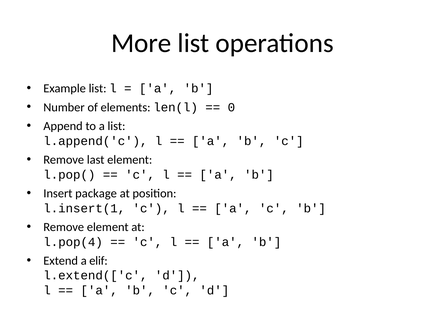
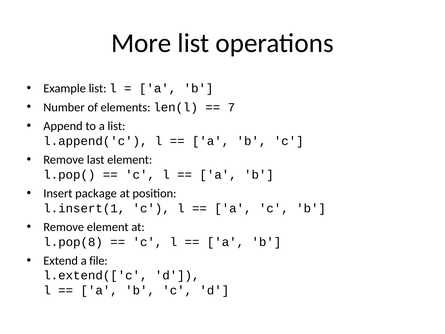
0: 0 -> 7 (231, 107)
l.pop(4: l.pop(4 -> l.pop(8 (73, 242)
elif: elif -> file (98, 261)
